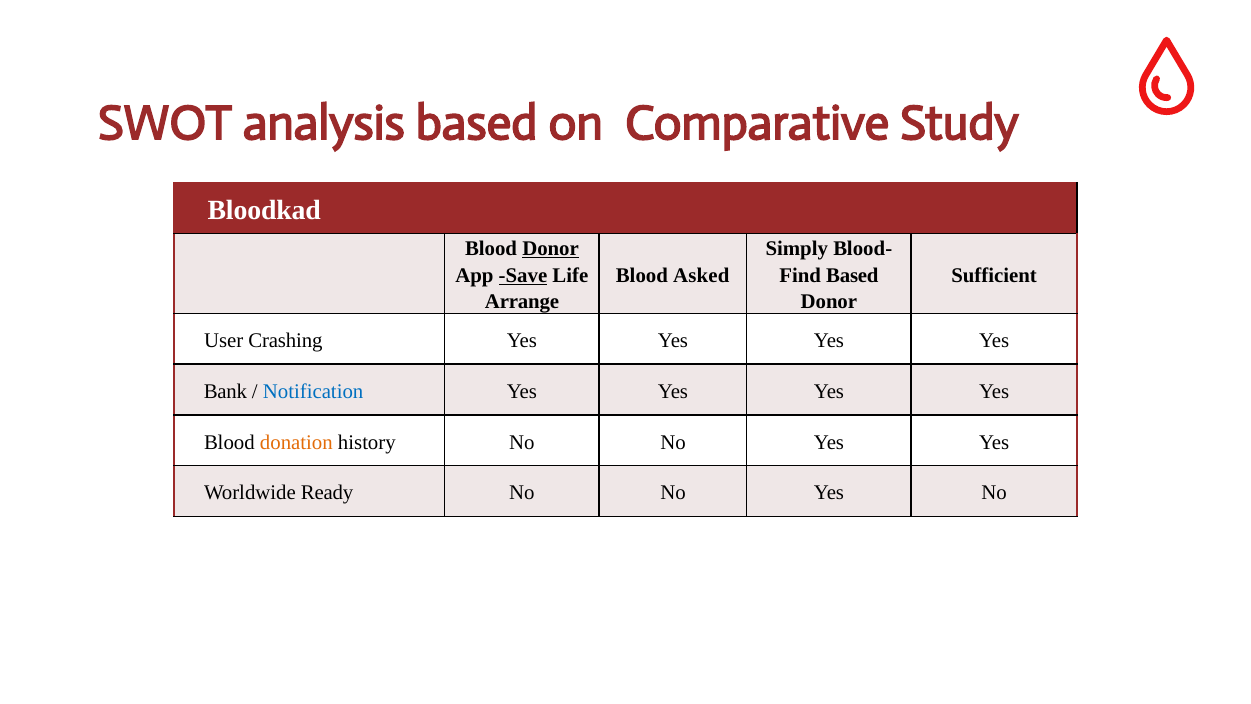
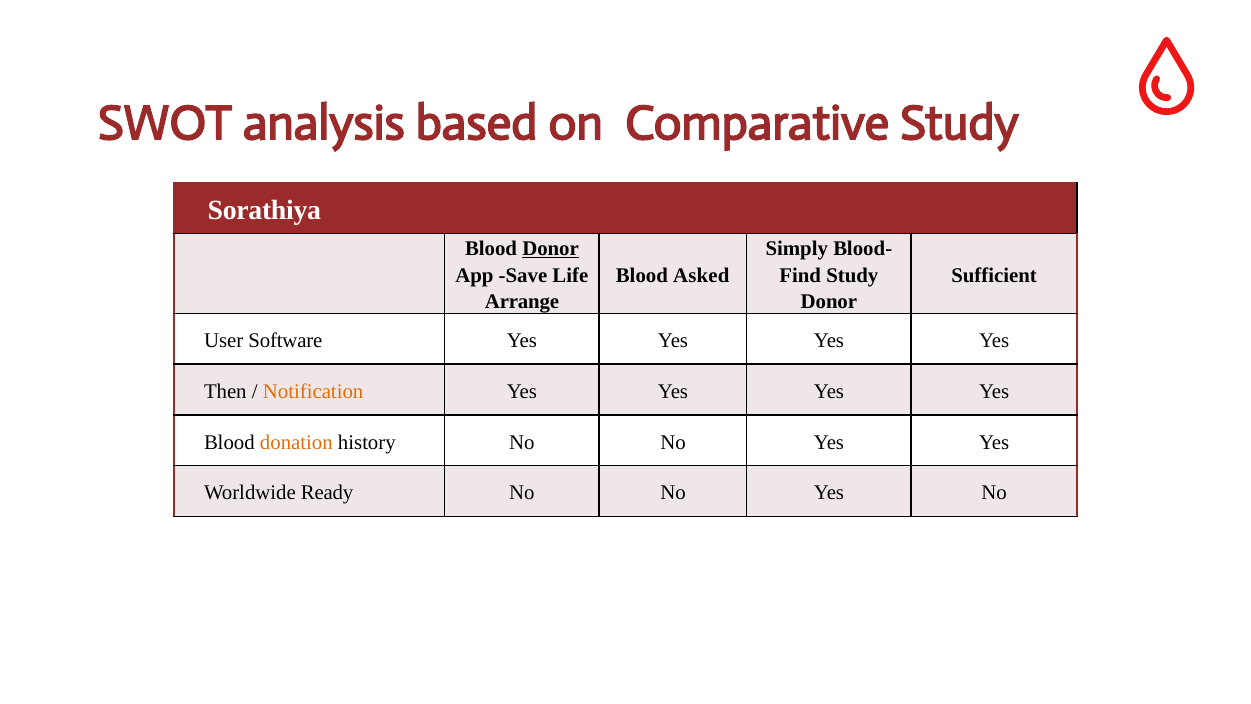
Bloodkad: Bloodkad -> Sorathiya (264, 211)
Save underline: present -> none (523, 275)
Based: Based -> Study (852, 275)
Crashing: Crashing -> Software (285, 341)
Bank: Bank -> Then (225, 391)
Notification colour: blue -> orange (313, 391)
